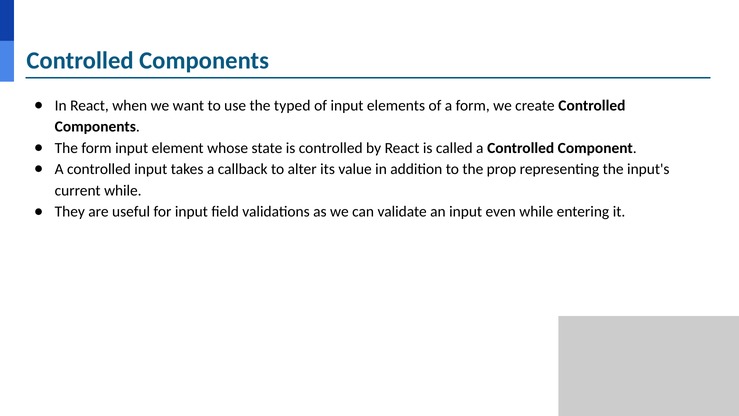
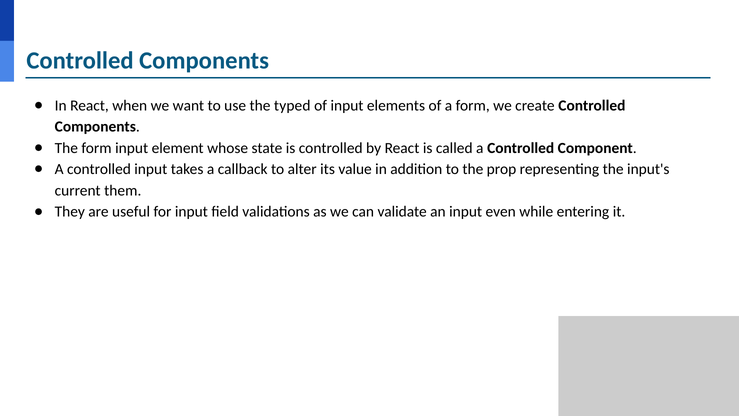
current while: while -> them (123, 190)
